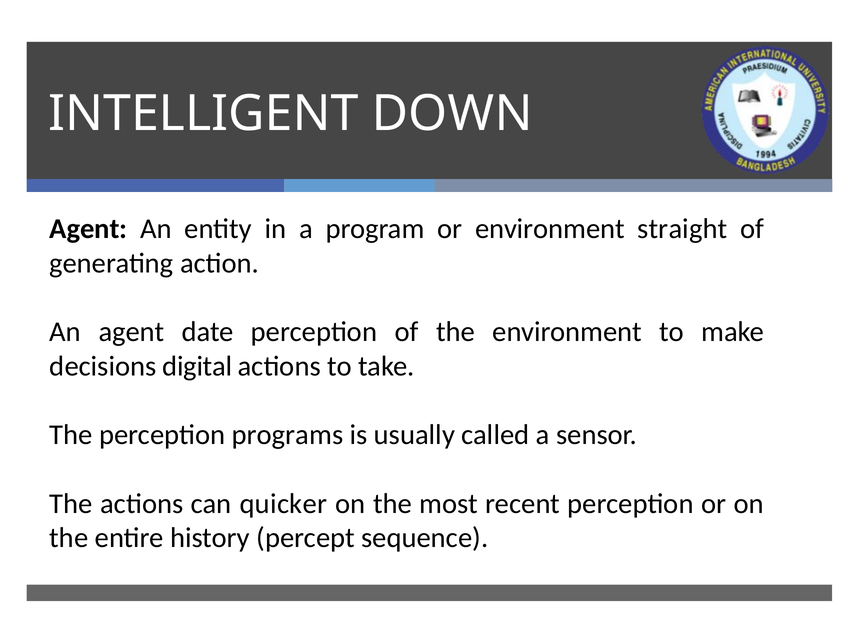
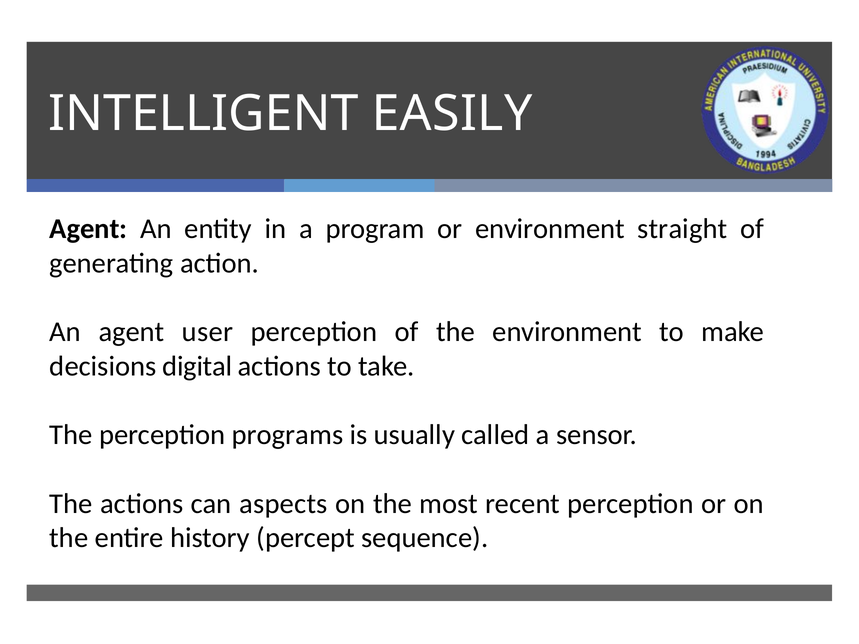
DOWN: DOWN -> EASILY (452, 114)
date: date -> user (207, 332)
quicker: quicker -> aspects (283, 504)
